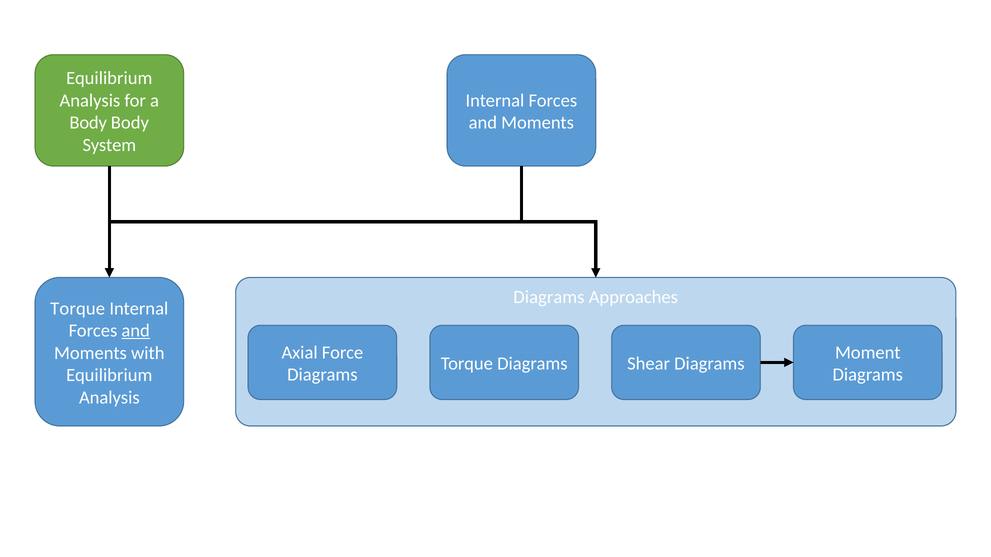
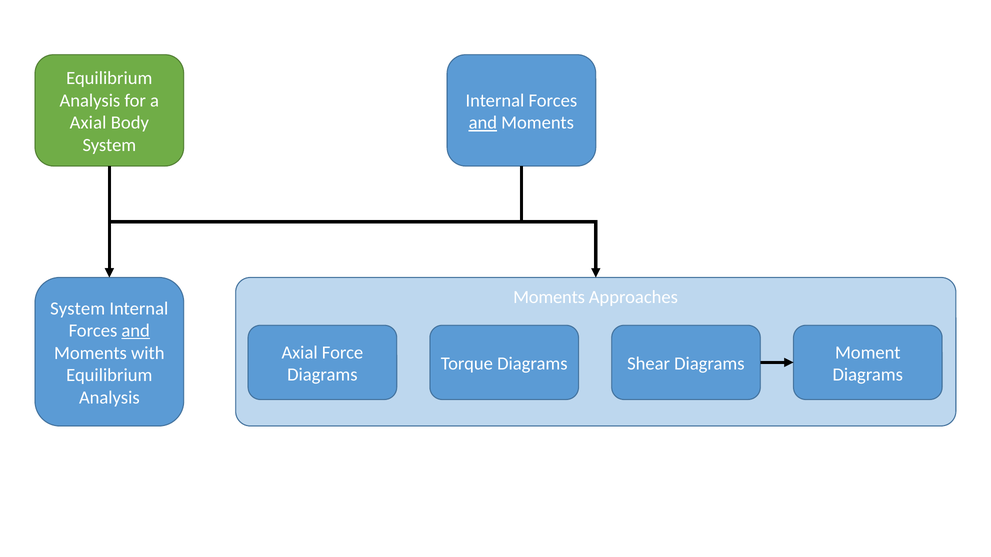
Body: Body -> Axial (88, 123)
and underline: none -> present (483, 123)
Diagrams: Diagrams -> Moments (549, 298)
Torque: Torque -> System (78, 309)
